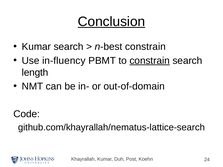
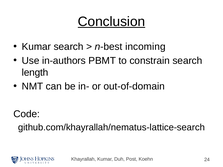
n-best constrain: constrain -> incoming (145, 47)
in-fluency: in-fluency -> in-authors (64, 61)
constrain underline: present -> none (150, 61)
